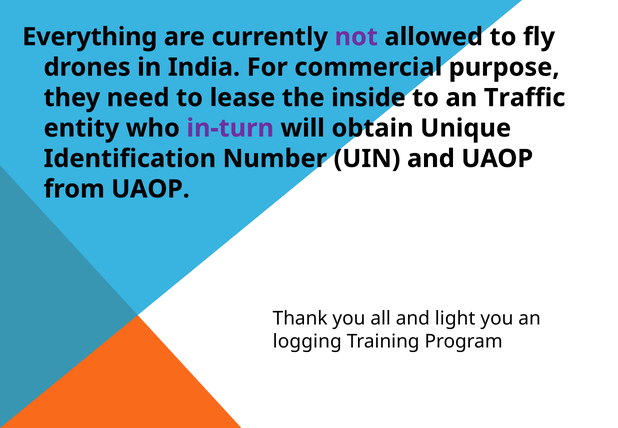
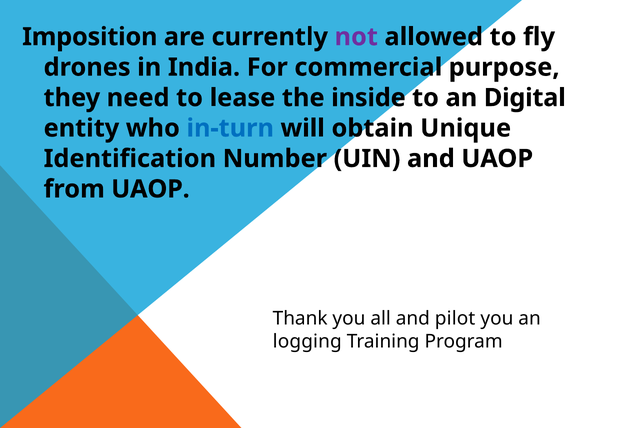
Everything: Everything -> Imposition (90, 37)
Traffic: Traffic -> Digital (525, 98)
in-turn colour: purple -> blue (230, 128)
light: light -> pilot (455, 319)
